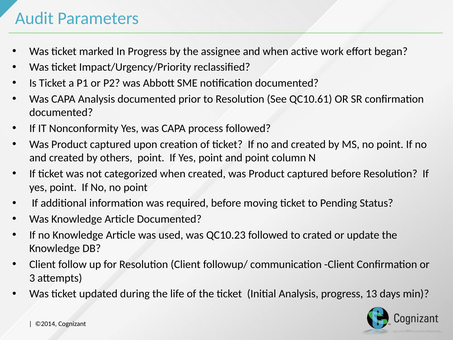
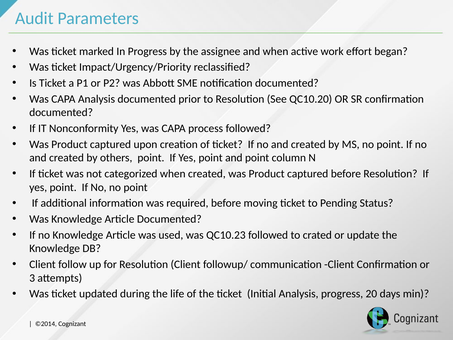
QC10.61: QC10.61 -> QC10.20 (311, 99)
13: 13 -> 20 (371, 294)
